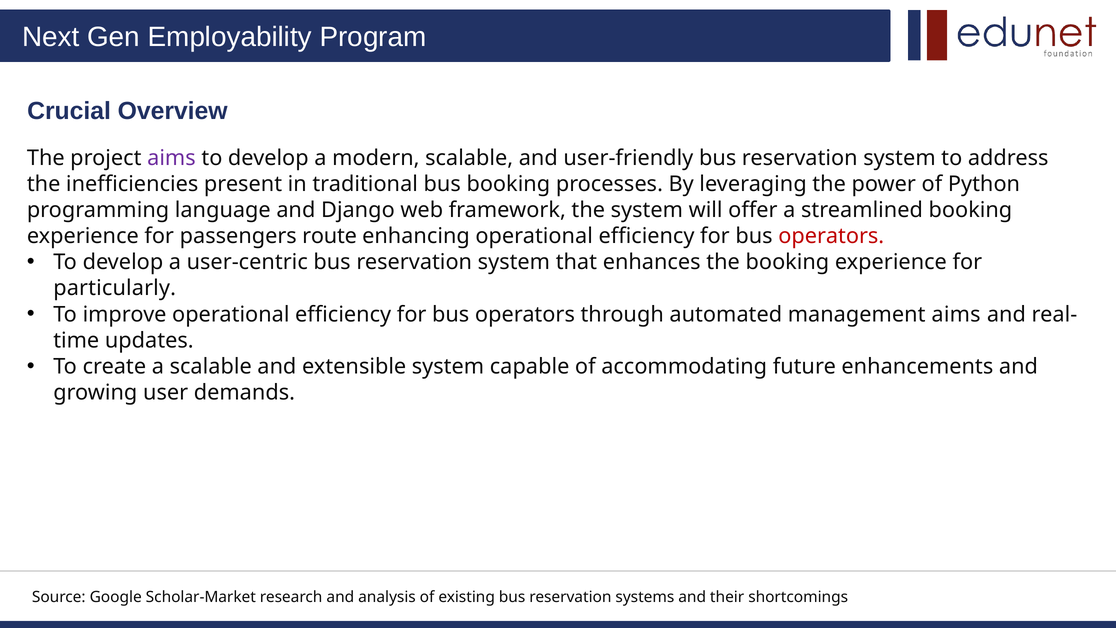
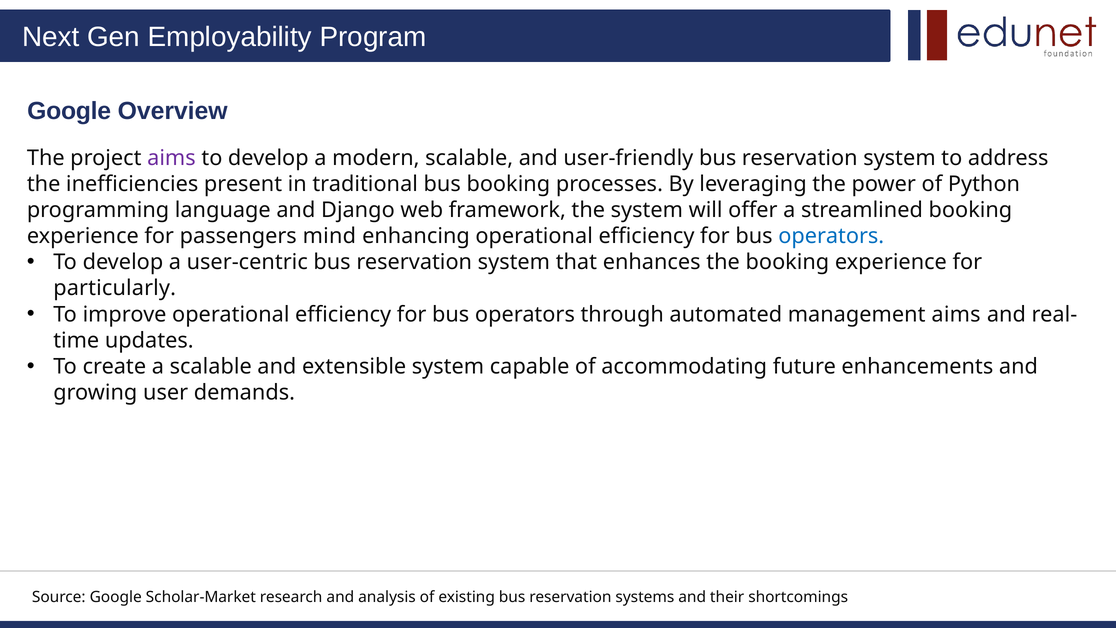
Crucial: Crucial -> Google (69, 111)
route: route -> mind (329, 236)
operators colour: red -> blue (831, 236)
